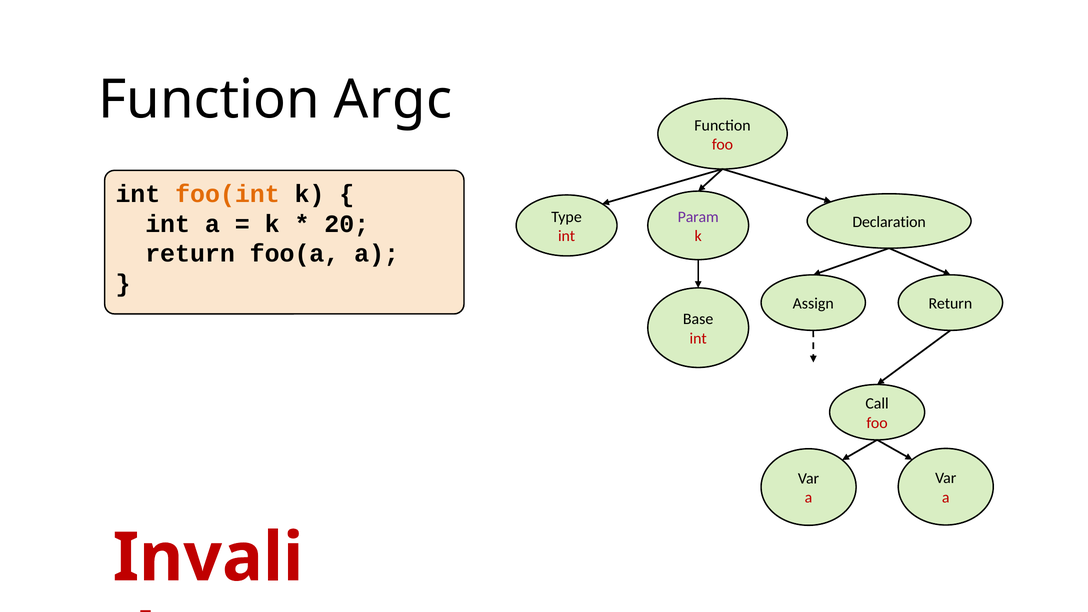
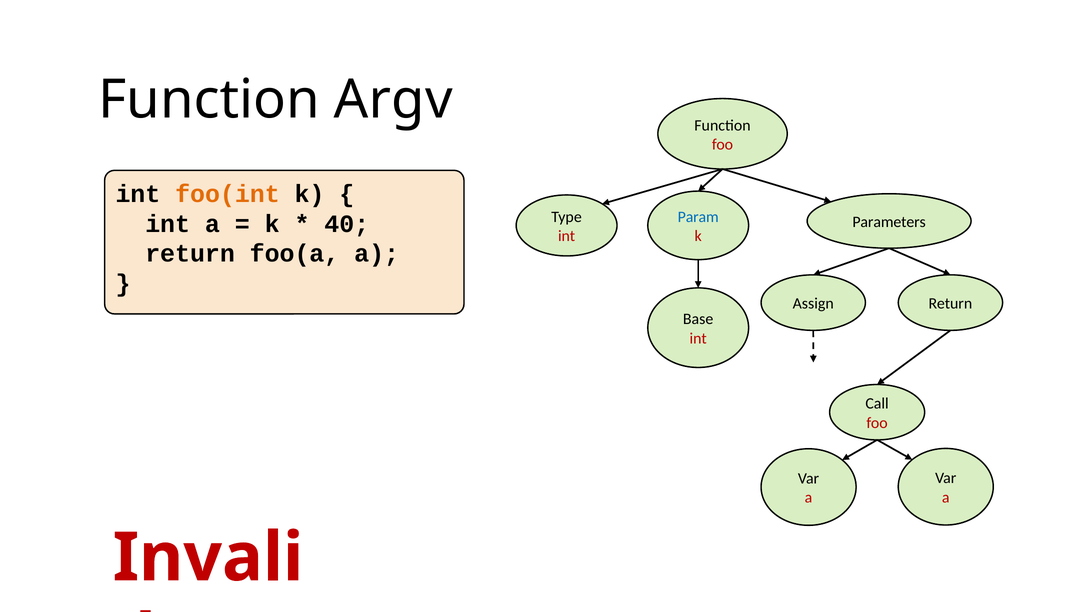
Argc: Argc -> Argv (393, 100)
Param colour: purple -> blue (698, 217)
20: 20 -> 40 (347, 224)
Declaration: Declaration -> Parameters (889, 222)
